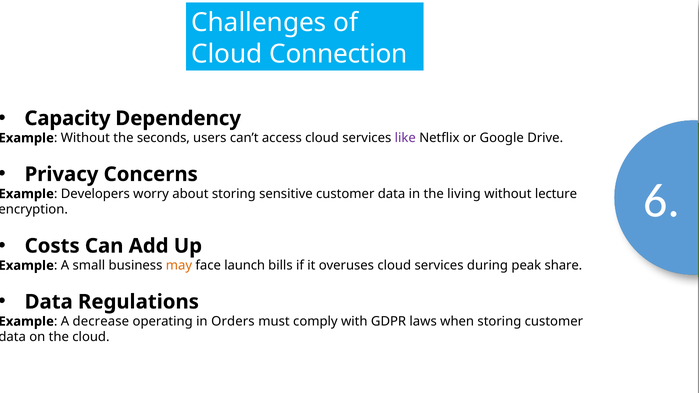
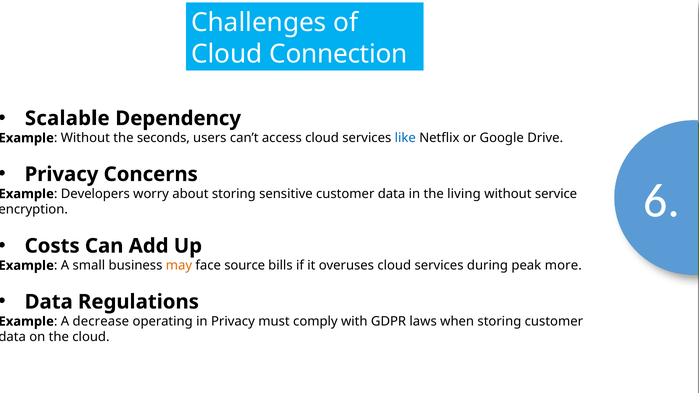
Capacity: Capacity -> Scalable (67, 118)
like colour: purple -> blue (405, 138)
lecture: lecture -> service (556, 194)
launch: launch -> source (245, 266)
share: share -> more (563, 266)
in Orders: Orders -> Privacy (233, 322)
